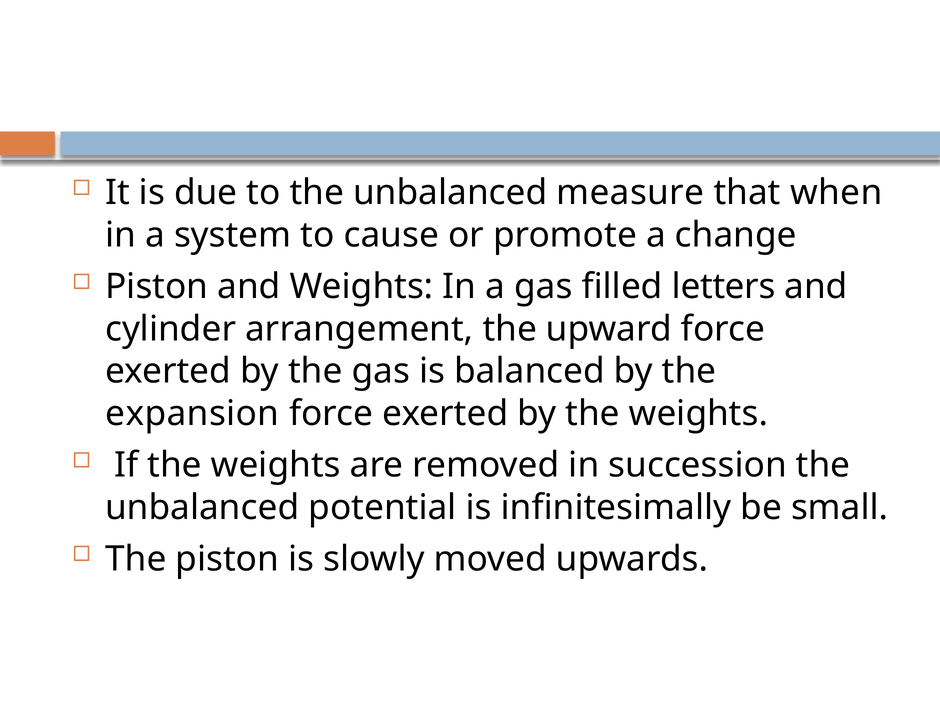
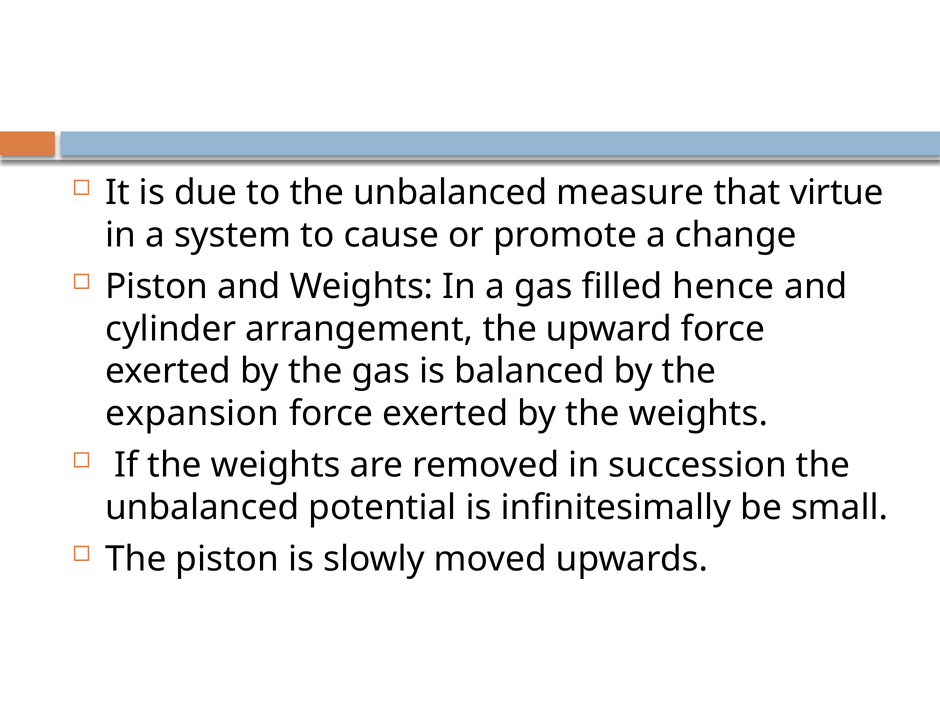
when: when -> virtue (837, 193)
letters: letters -> hence (723, 287)
